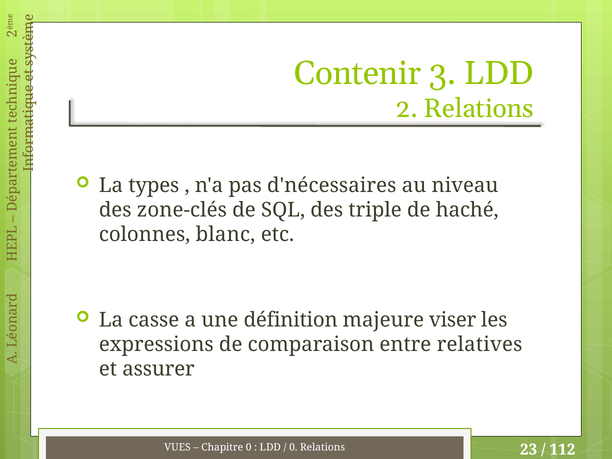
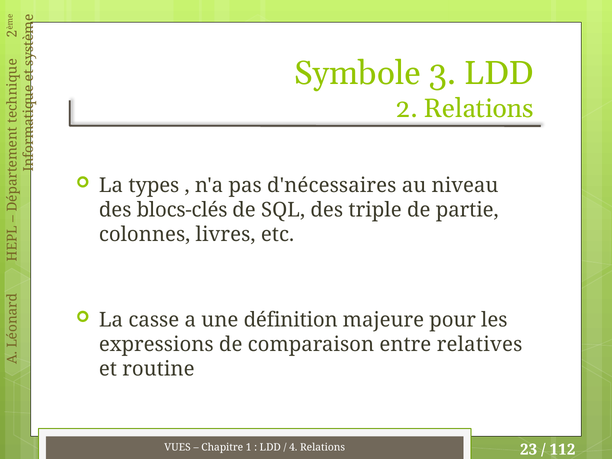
Contenir: Contenir -> Symbole (357, 73)
zone-clés: zone-clés -> blocs-clés (182, 210)
haché: haché -> partie (467, 210)
blanc: blanc -> livres (226, 234)
viser: viser -> pour (453, 320)
assurer: assurer -> routine (158, 369)
Chapitre 0: 0 -> 1 (249, 447)
0: 0 -> 4 (293, 447)
